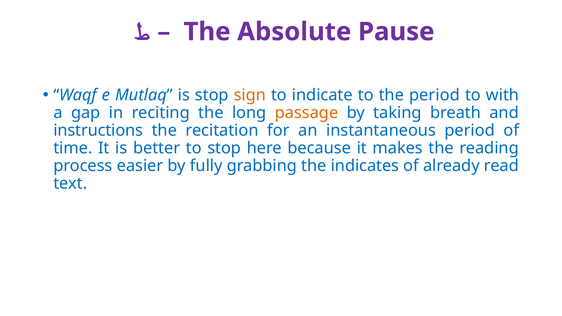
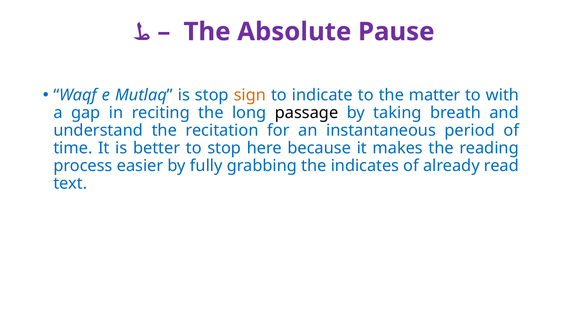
the period: period -> matter (435, 95)
passage colour: orange -> black (307, 113)
instructions: instructions -> understand (98, 130)
